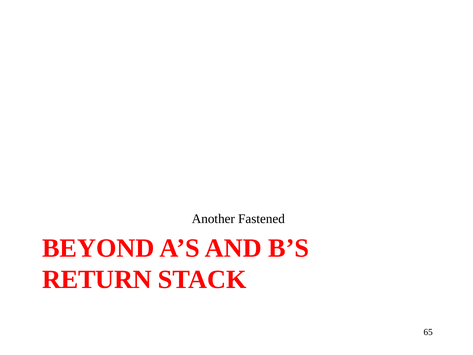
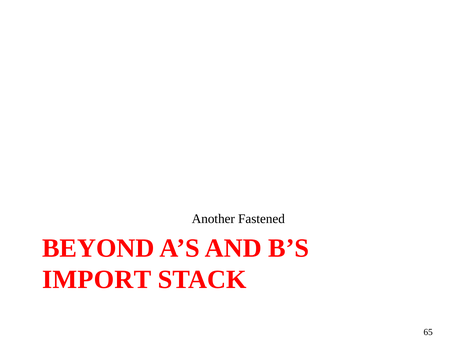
RETURN: RETURN -> IMPORT (97, 279)
